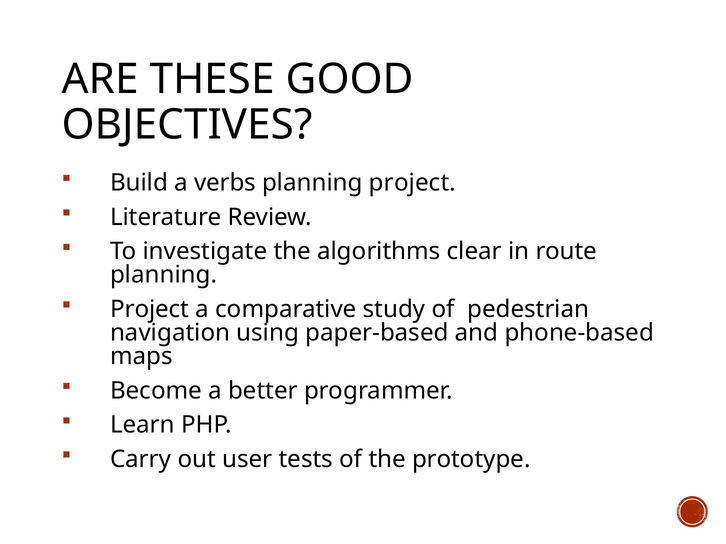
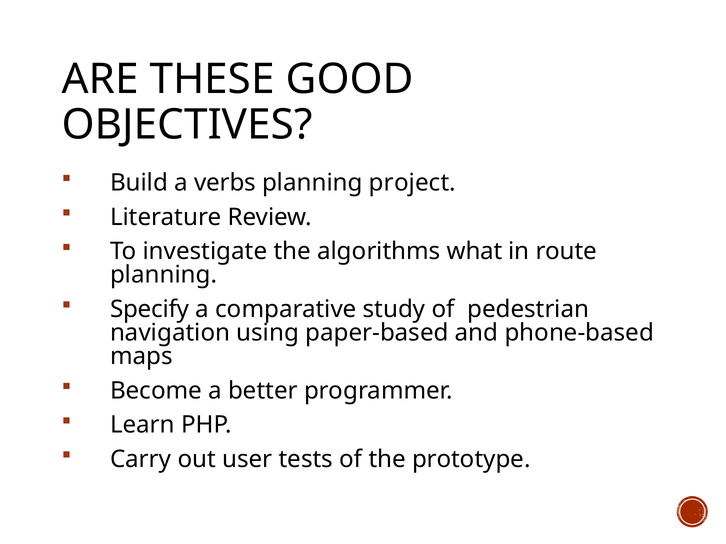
clear: clear -> what (475, 252)
Project: Project -> Specify (150, 310)
